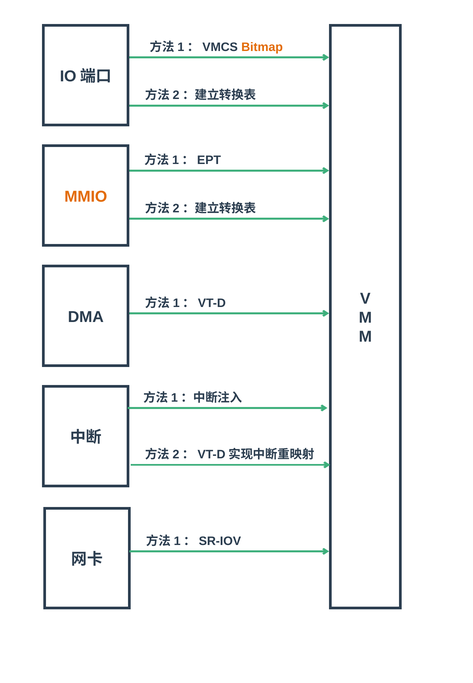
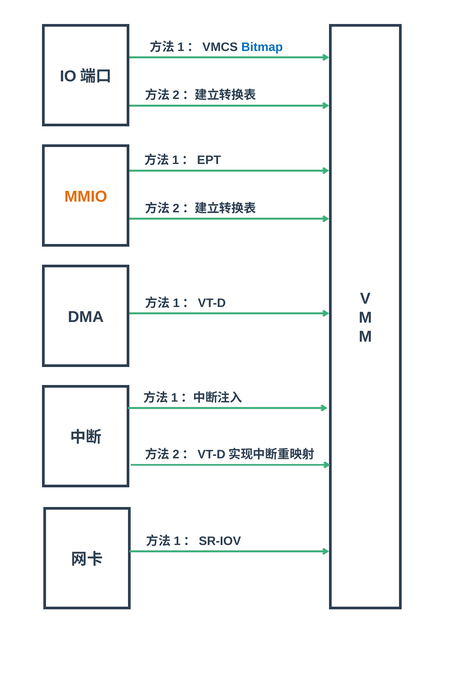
Bitmap colour: orange -> blue (262, 47)
